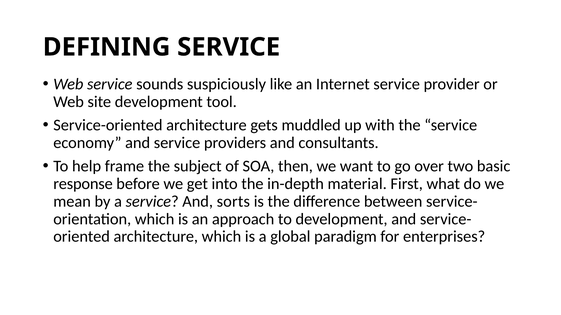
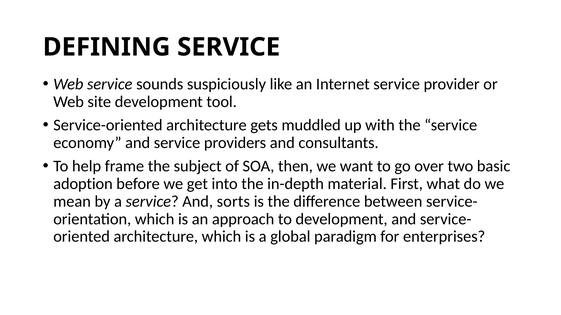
response: response -> adoption (83, 184)
